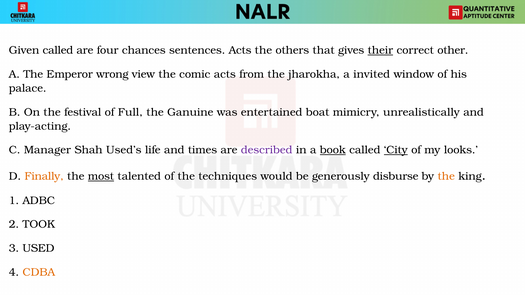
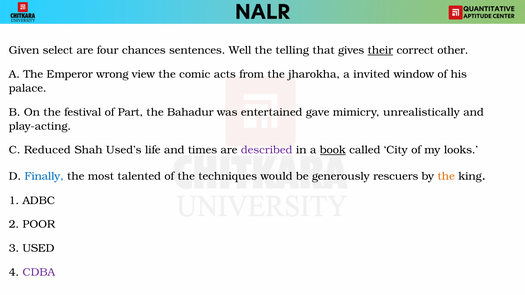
Given called: called -> select (58, 50)
sentences Acts: Acts -> Well (240, 50)
others: others -> telling (292, 50)
Full: Full -> Part (130, 112)
Ganuine: Ganuine -> Bahadur (190, 112)
boat: boat -> gave (318, 112)
Manager: Manager -> Reduced (47, 150)
City underline: present -> none (396, 150)
Finally colour: orange -> blue (44, 176)
most underline: present -> none (101, 176)
disburse: disburse -> rescuers (396, 176)
TOOK: TOOK -> POOR (39, 225)
CDBA colour: orange -> purple (39, 272)
